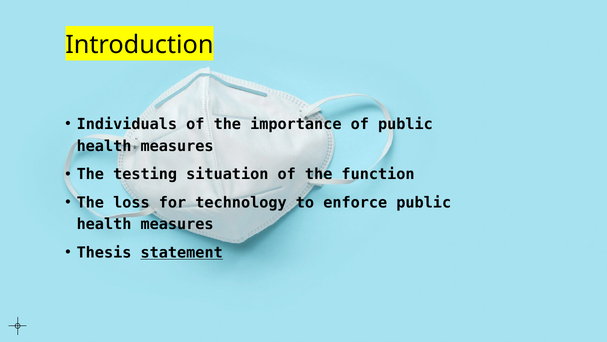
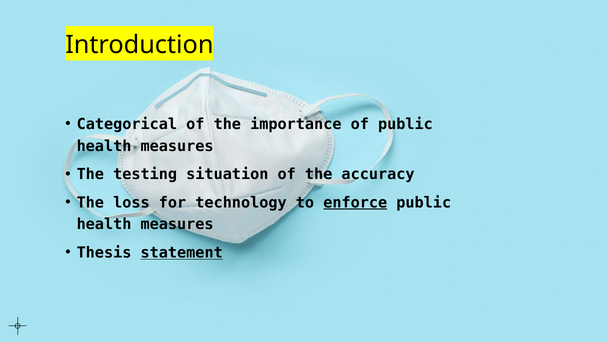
Individuals: Individuals -> Categorical (127, 124)
function: function -> accuracy (378, 174)
enforce underline: none -> present (355, 202)
